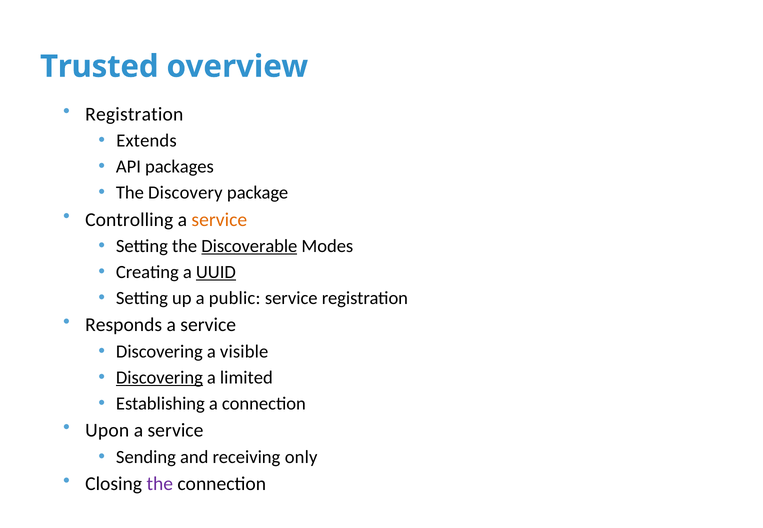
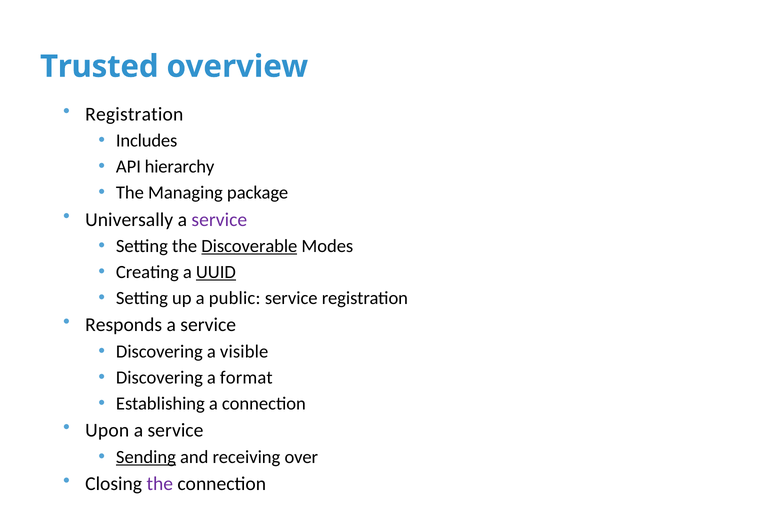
Extends: Extends -> Includes (147, 141)
packages: packages -> hierarchy (180, 167)
Discovery: Discovery -> Managing (185, 193)
Controlling: Controlling -> Universally (129, 220)
service colour: orange -> purple (219, 220)
Discovering underline: present -> none (159, 378)
limited: limited -> format (246, 378)
Sending underline: none -> present (146, 457)
only: only -> over (301, 457)
